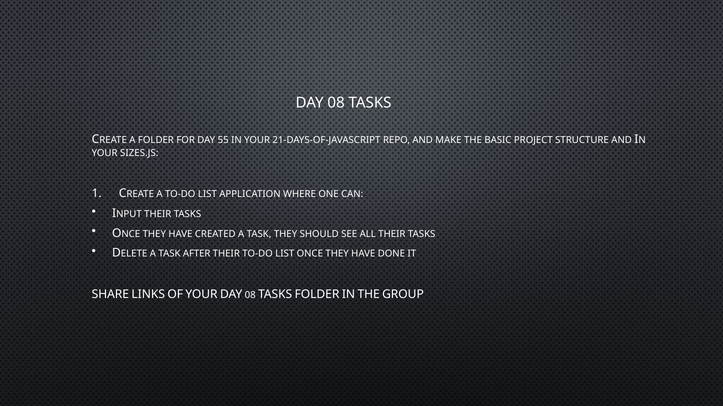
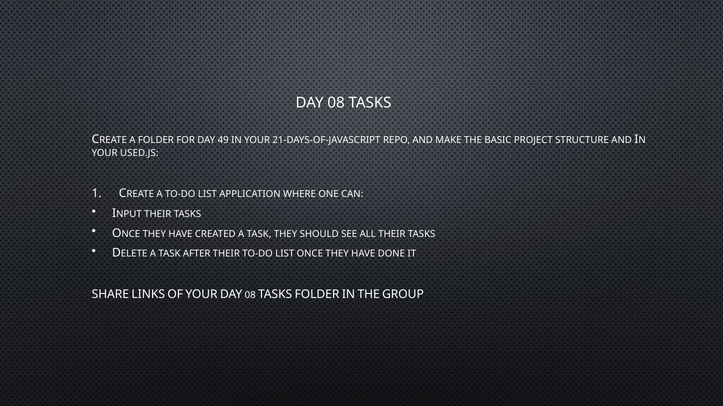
55: 55 -> 49 (223, 140)
SIZES.JS: SIZES.JS -> USED.JS (139, 153)
